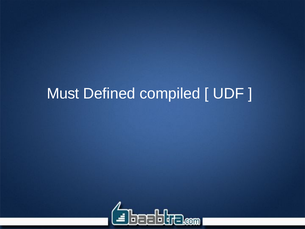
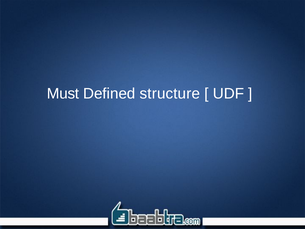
compiled: compiled -> structure (170, 94)
